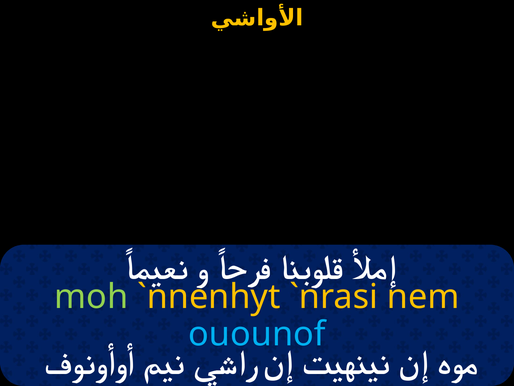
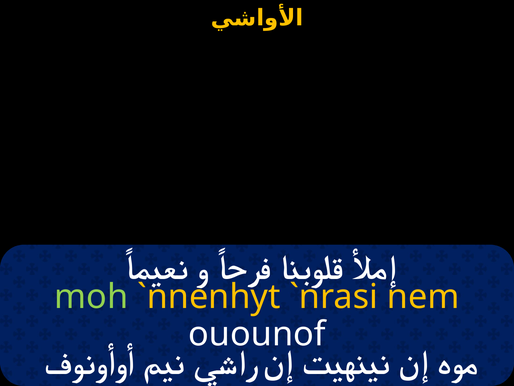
ouounof colour: light blue -> white (257, 334)
